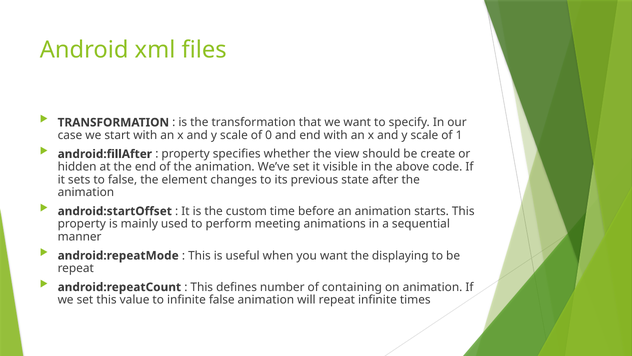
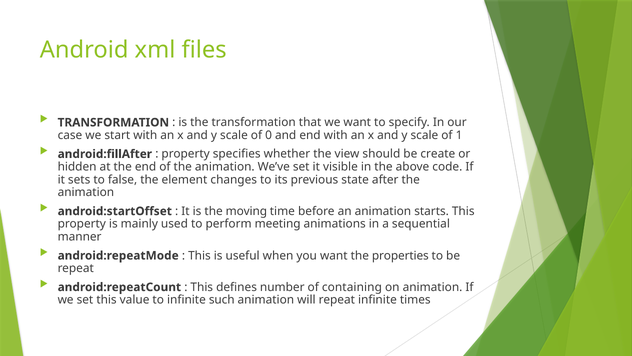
custom: custom -> moving (246, 211)
displaying: displaying -> properties (400, 255)
infinite false: false -> such (222, 300)
